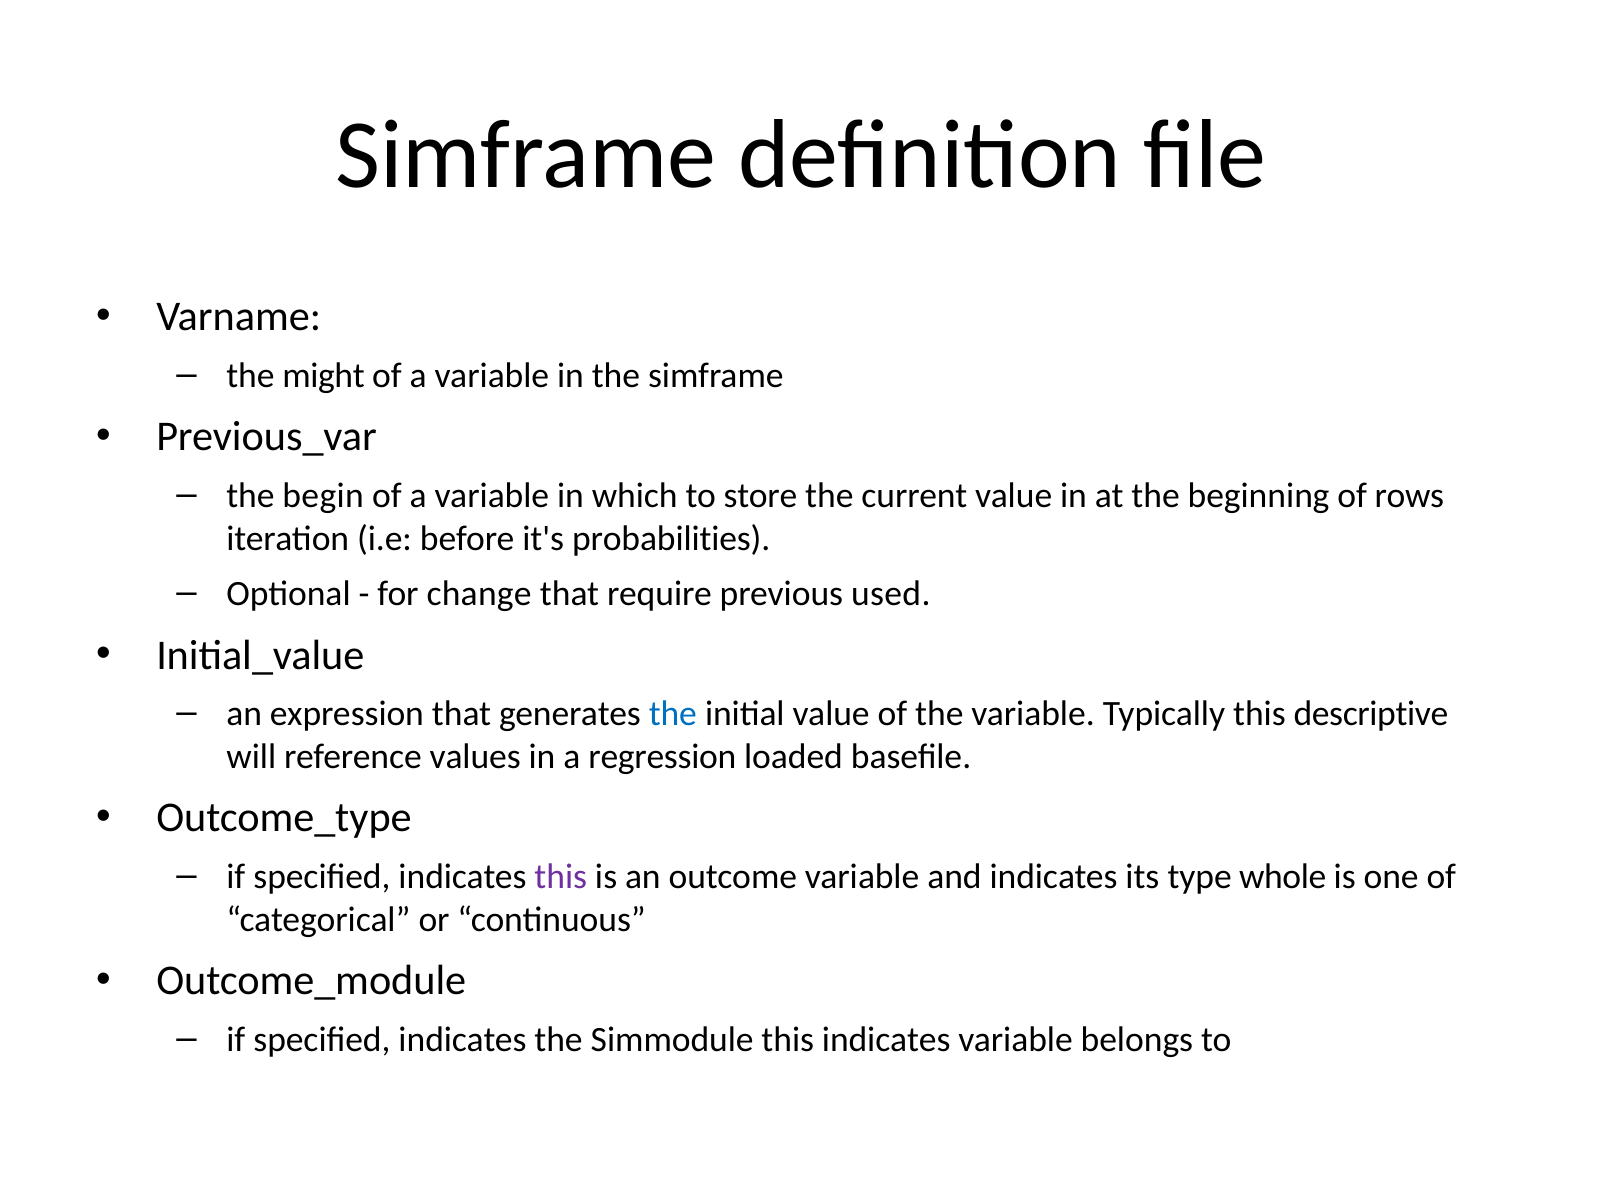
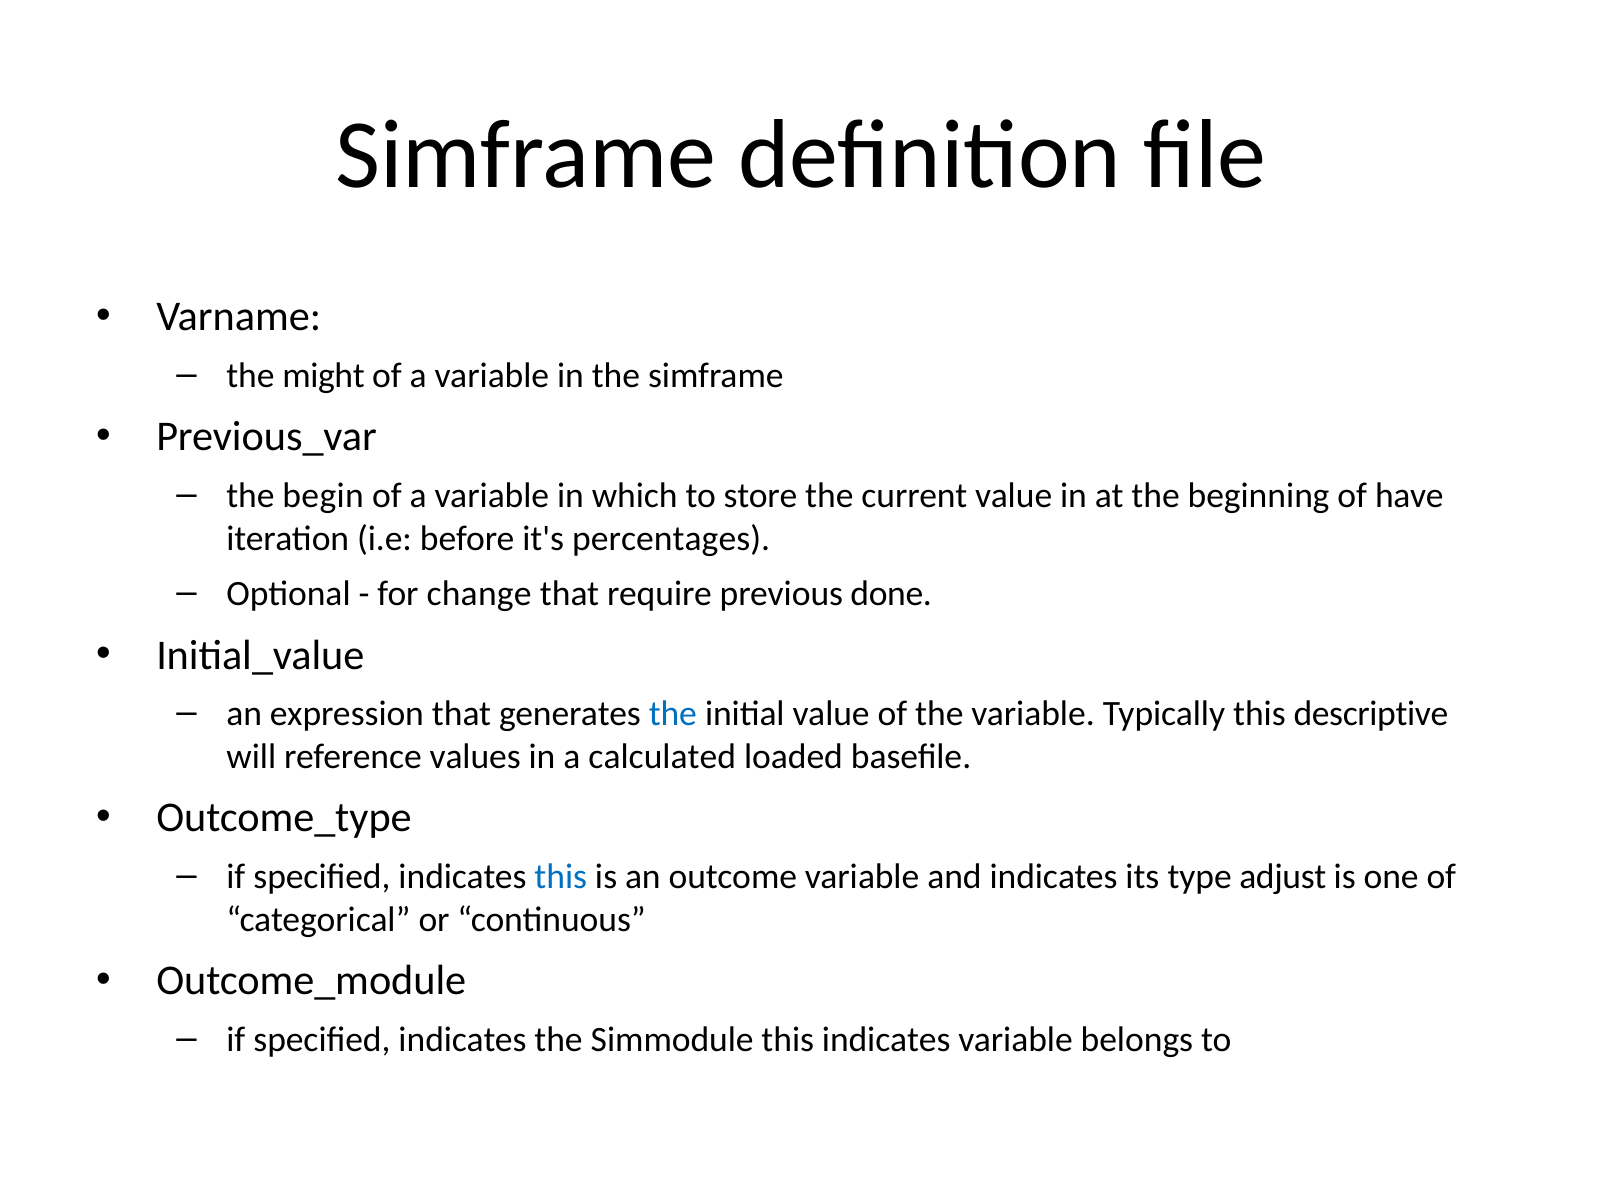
rows: rows -> have (1409, 496)
probabilities: probabilities -> percentages (671, 539)
used: used -> done (891, 594)
regression: regression -> calculated (662, 757)
this colour: purple -> blue (561, 877)
whole: whole -> adjust (1283, 877)
